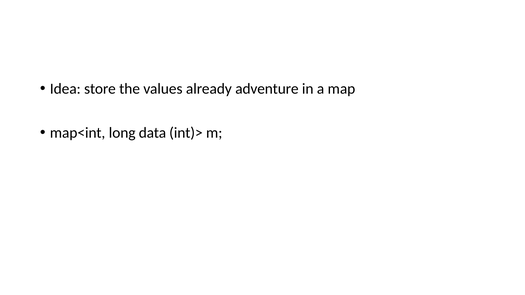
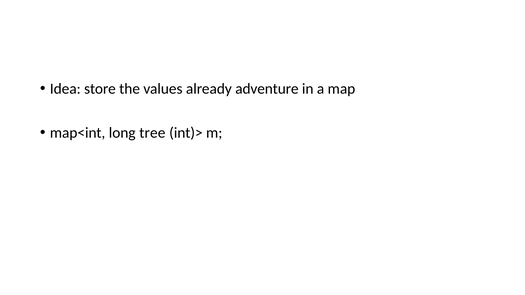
data: data -> tree (152, 133)
